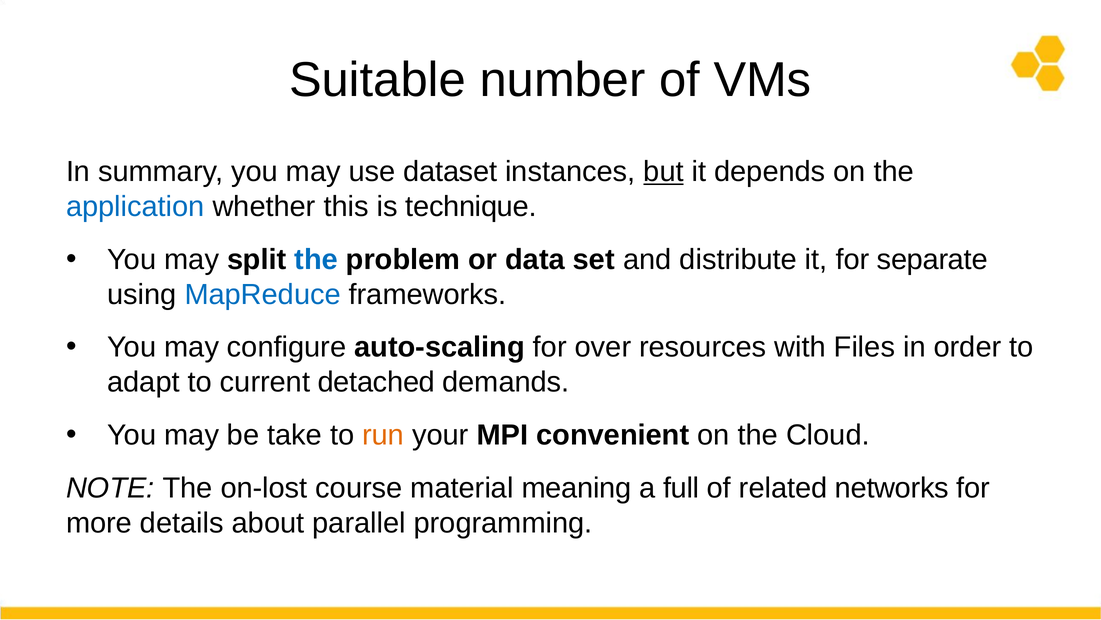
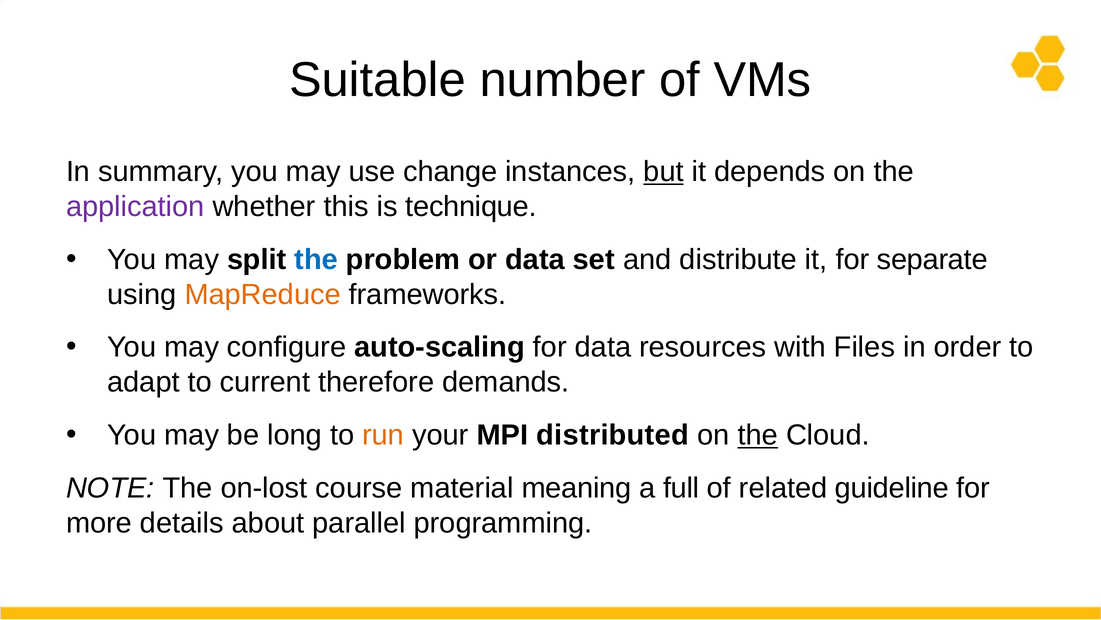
dataset: dataset -> change (450, 172)
application colour: blue -> purple (135, 206)
MapReduce colour: blue -> orange (263, 294)
for over: over -> data (603, 347)
detached: detached -> therefore (376, 382)
take: take -> long (295, 435)
convenient: convenient -> distributed (613, 435)
the underline: none -> present (758, 435)
networks: networks -> guideline (892, 488)
